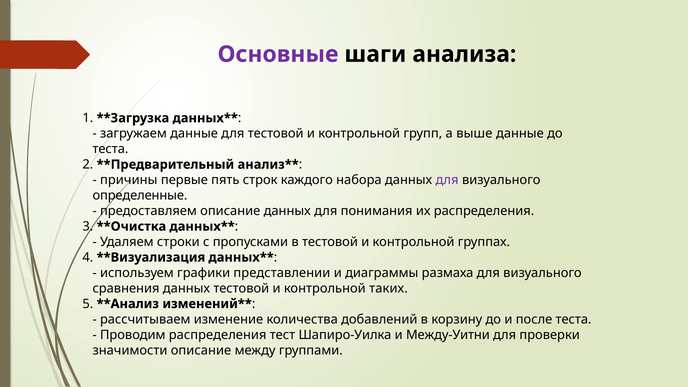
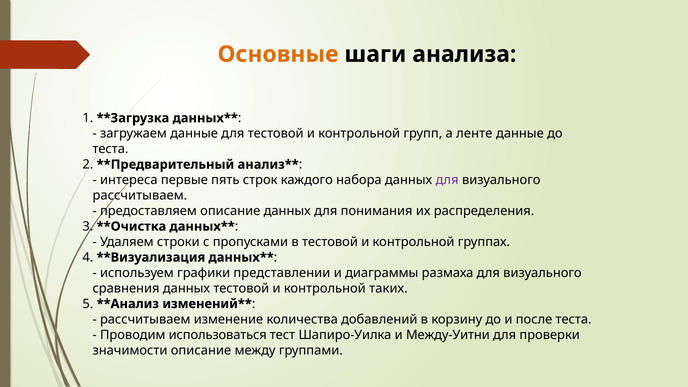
Основные colour: purple -> orange (278, 54)
выше: выше -> ленте (474, 134)
причины: причины -> интереса (129, 180)
определенные: определенные -> рассчитываем (140, 195)
Проводим распределения: распределения -> использоваться (218, 335)
